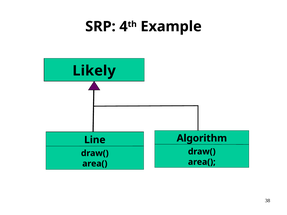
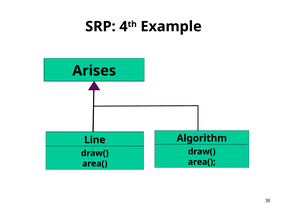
Likely: Likely -> Arises (94, 71)
